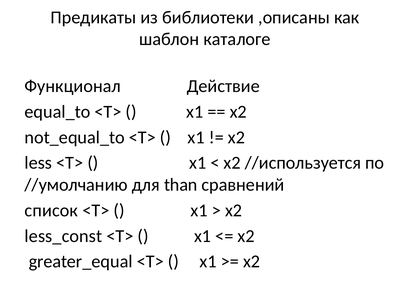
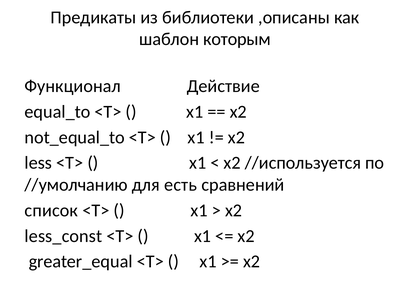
каталоге: каталоге -> которым (237, 39)
than: than -> есть (181, 185)
